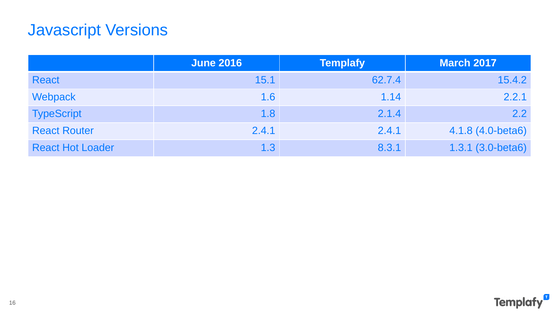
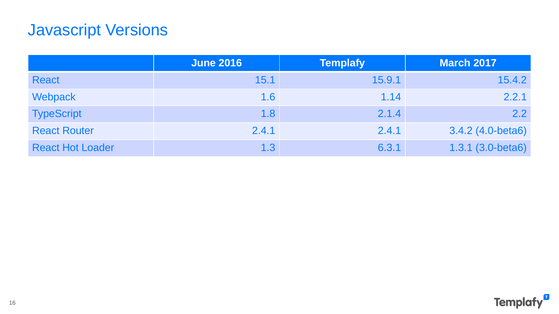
62.7.4: 62.7.4 -> 15.9.1 (386, 80)
4.1.8: 4.1.8 -> 3.4.2 (461, 131)
8.3.1: 8.3.1 -> 6.3.1 (389, 148)
